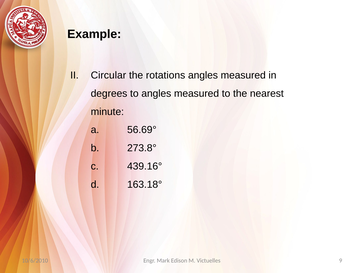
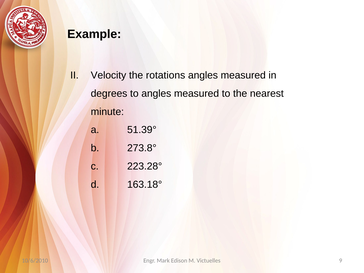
Circular: Circular -> Velocity (108, 75)
56.69°: 56.69° -> 51.39° (142, 130)
439.16°: 439.16° -> 223.28° (145, 166)
